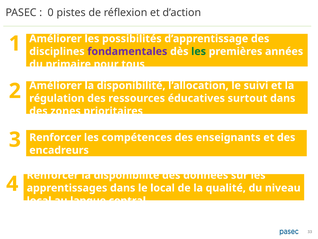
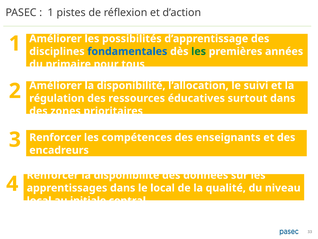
0: 0 -> 1 (51, 13)
fondamentales colour: purple -> blue (127, 51)
langue: langue -> initiale (88, 200)
